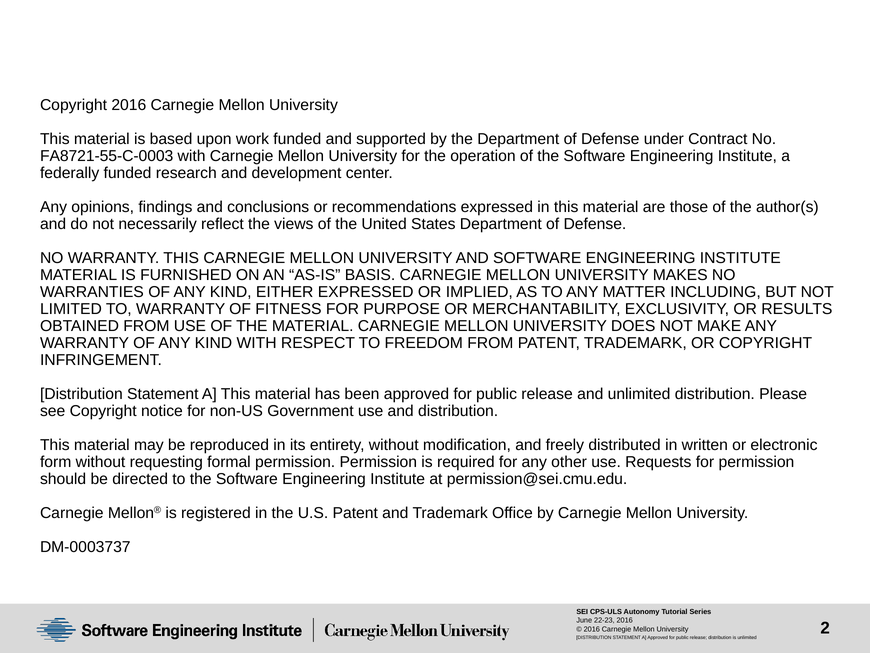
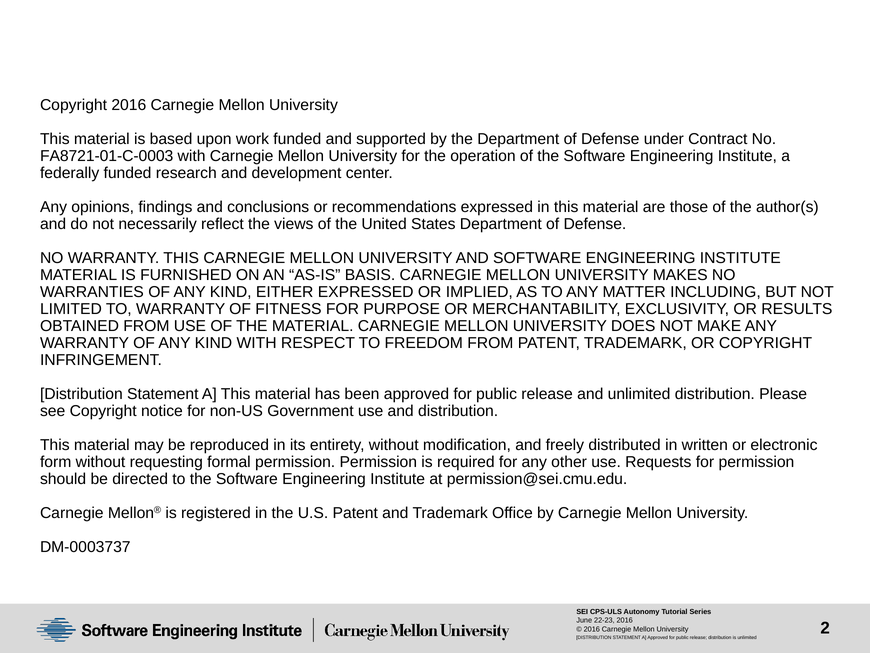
FA8721-55-C-0003: FA8721-55-C-0003 -> FA8721-01-C-0003 (107, 156)
